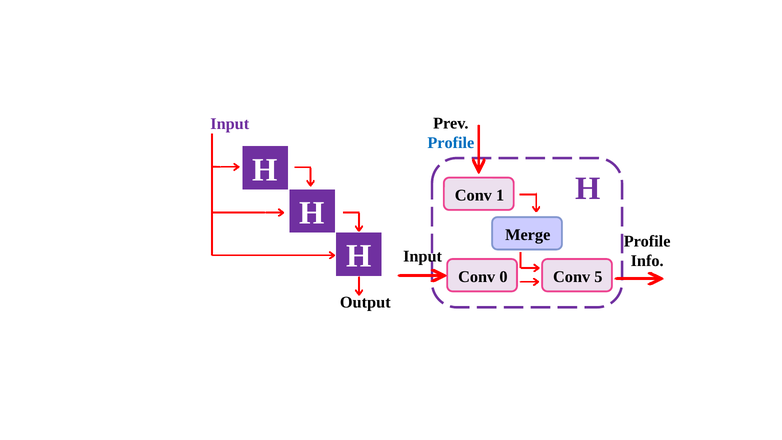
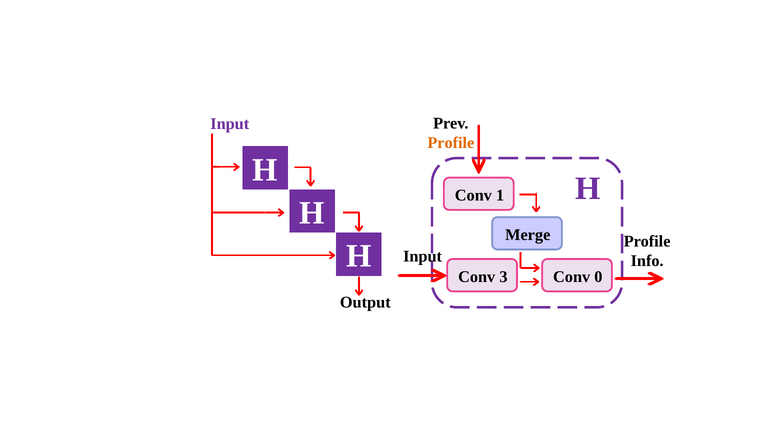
Profile colour: blue -> orange (451, 143)
0: 0 -> 3 (503, 277)
5: 5 -> 0 (598, 277)
